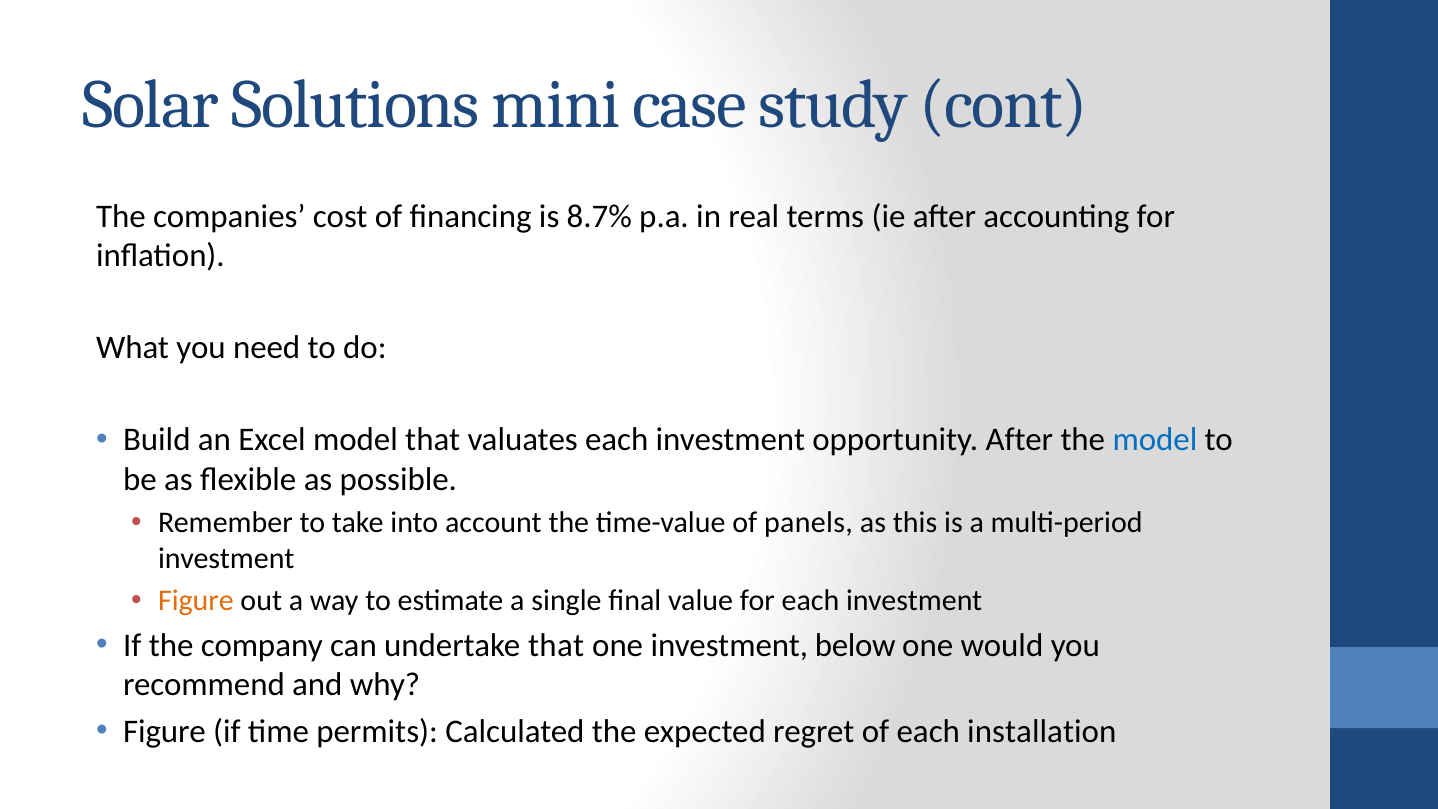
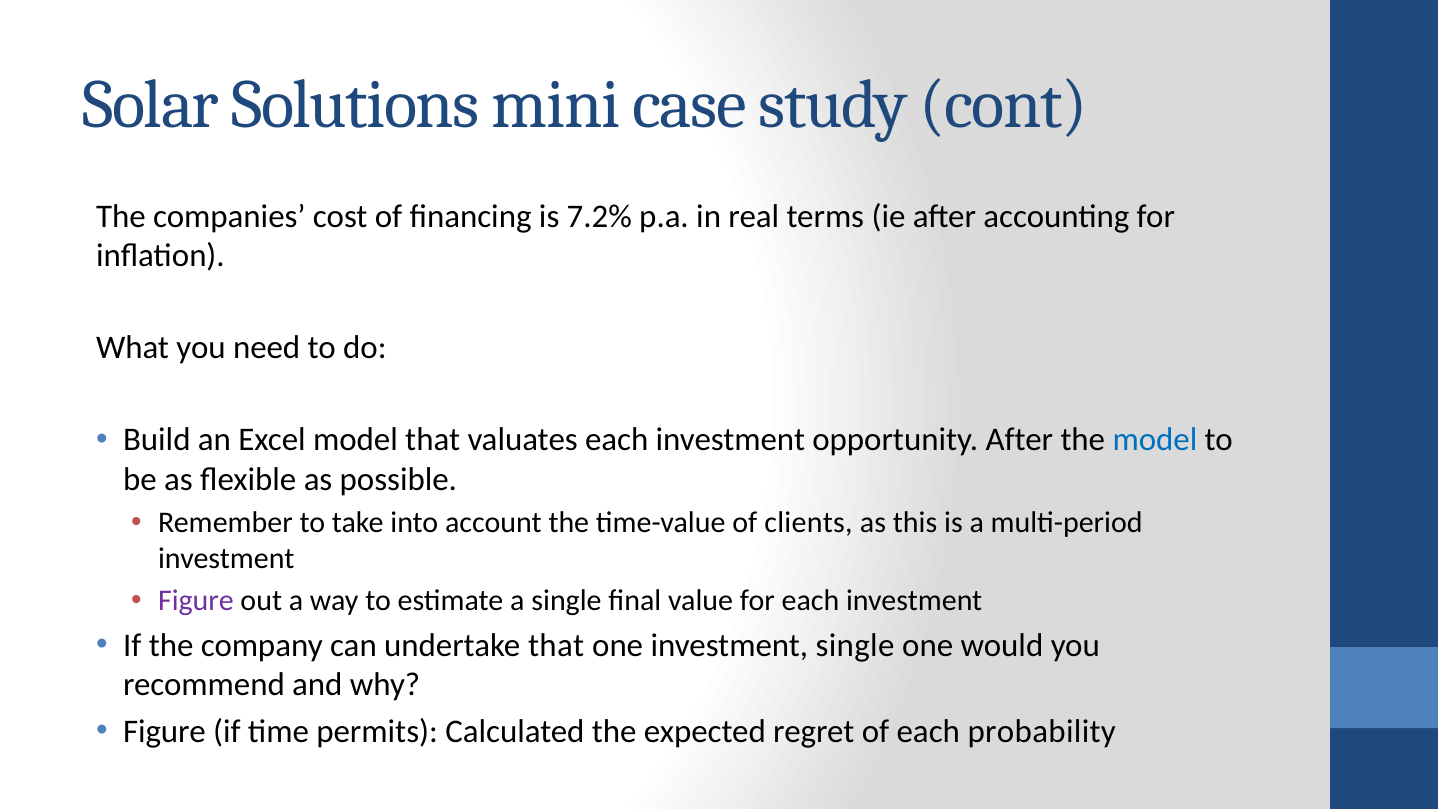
8.7%: 8.7% -> 7.2% (599, 216)
panels: panels -> clients (808, 523)
Figure colour: orange -> purple (196, 601)
investment below: below -> single (855, 645)
installation: installation -> probability (1042, 731)
